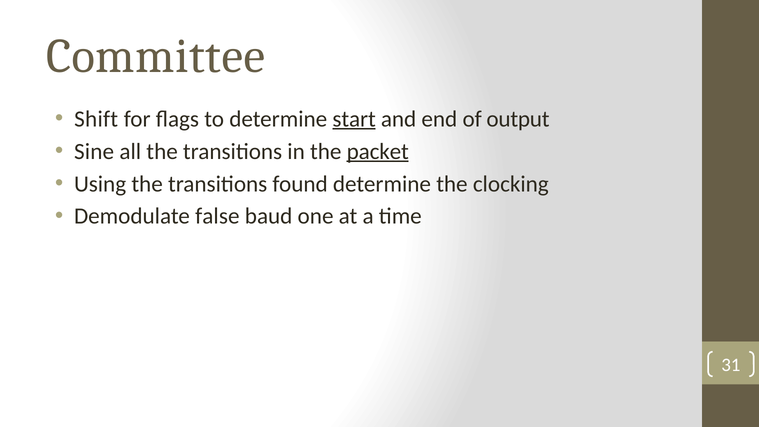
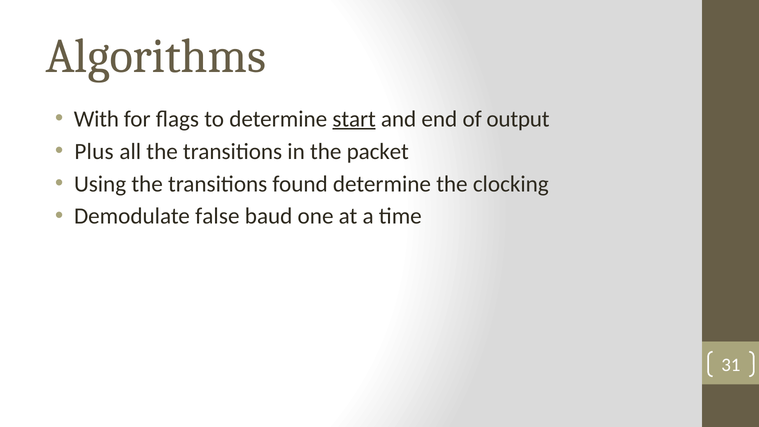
Committee: Committee -> Algorithms (156, 56)
Shift: Shift -> With (96, 119)
Sine: Sine -> Plus (94, 151)
packet underline: present -> none (378, 151)
